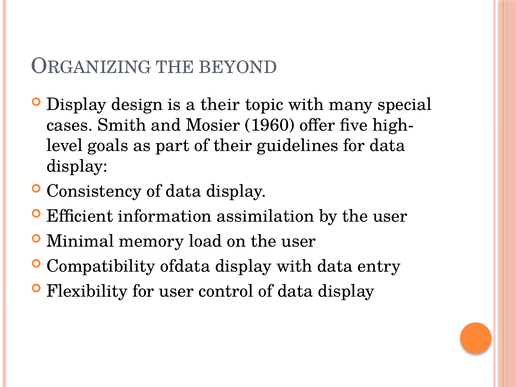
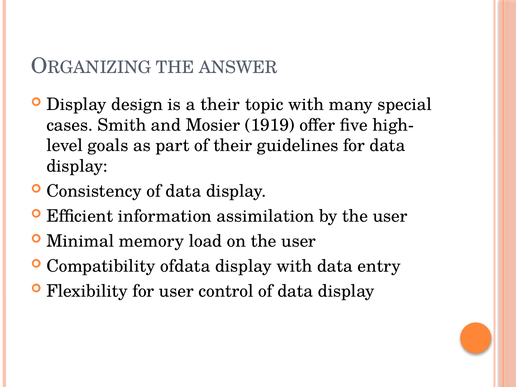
BEYOND: BEYOND -> ANSWER (238, 67)
1960: 1960 -> 1919 (270, 125)
